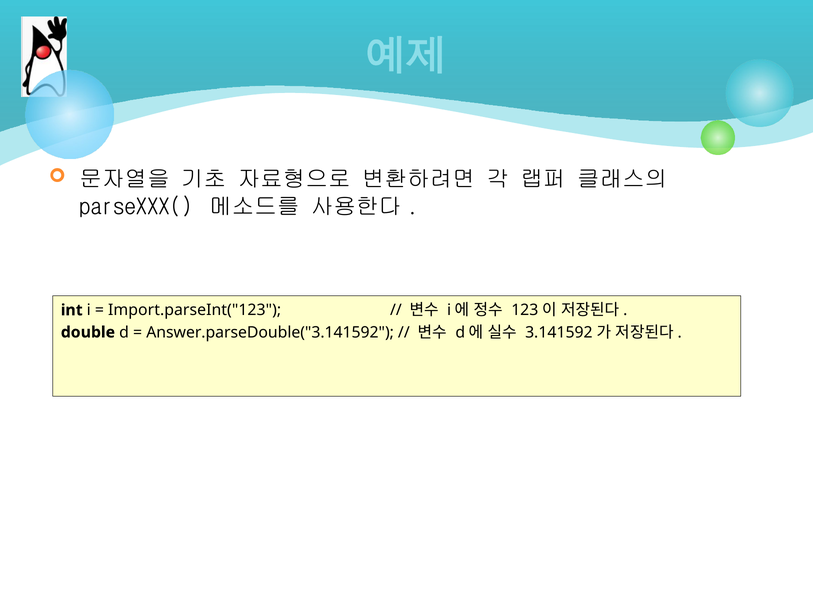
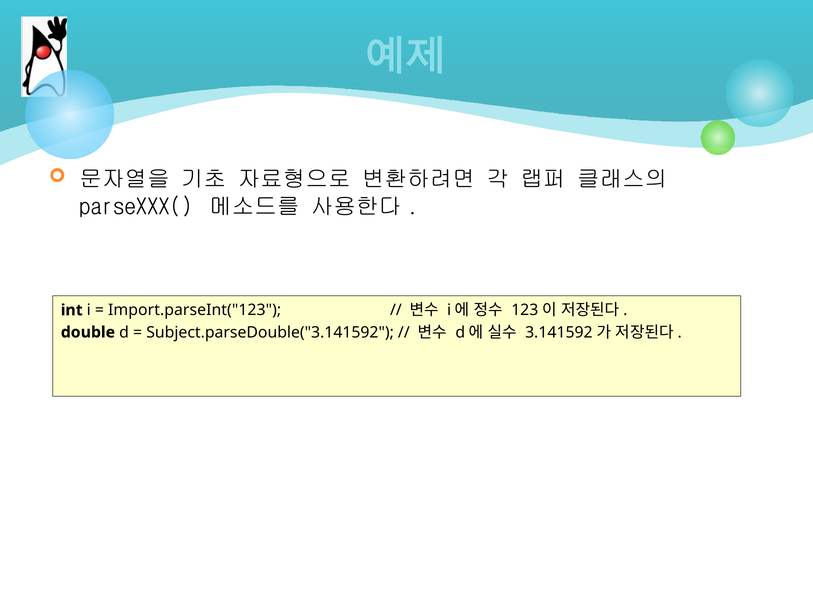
Answer.parseDouble("3.141592: Answer.parseDouble("3.141592 -> Subject.parseDouble("3.141592 (270, 332)
